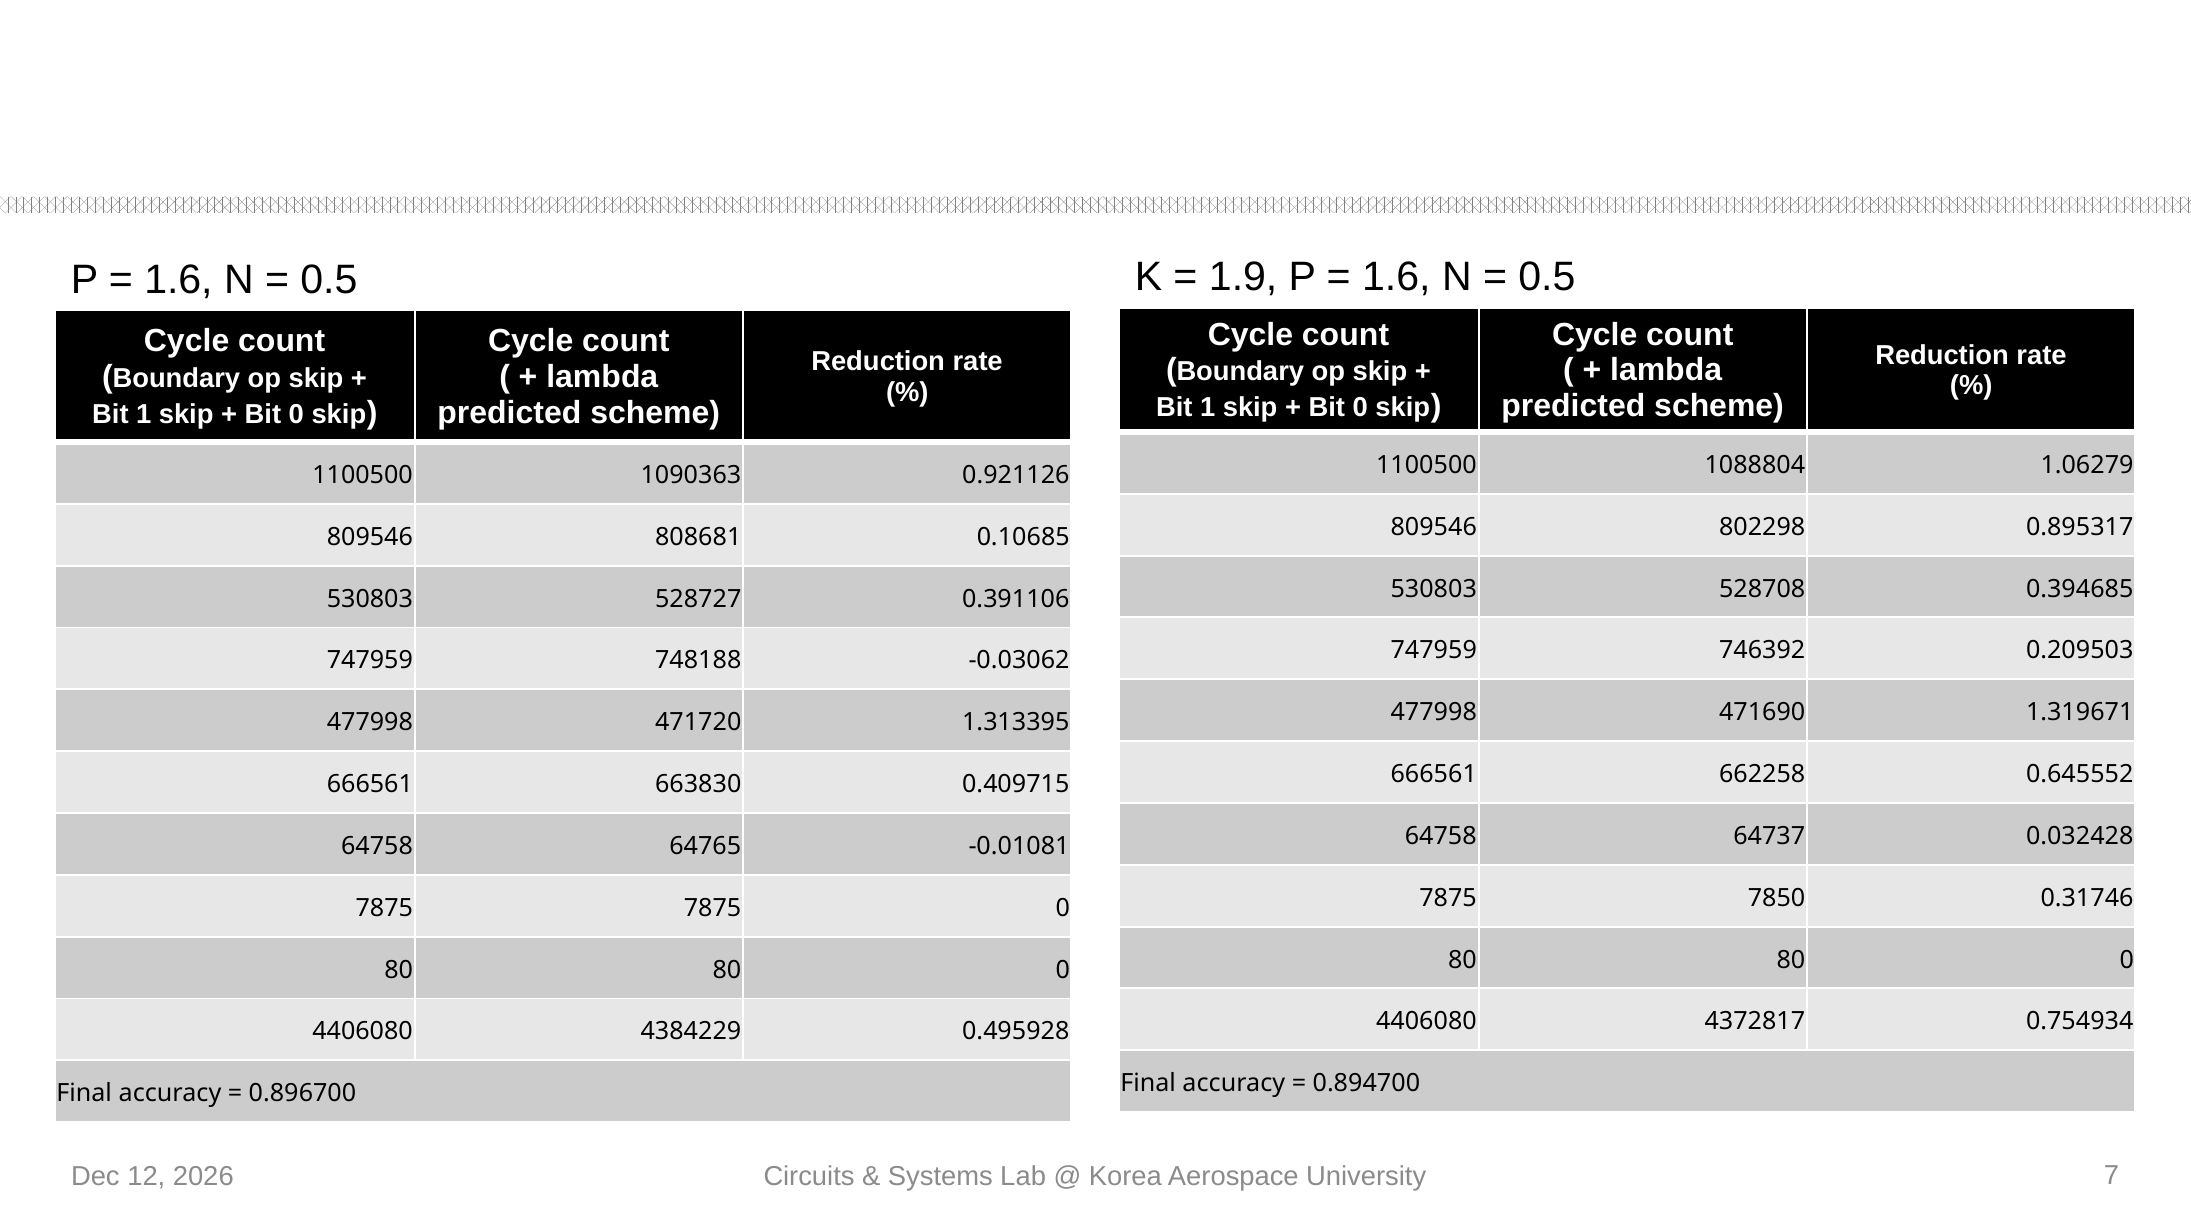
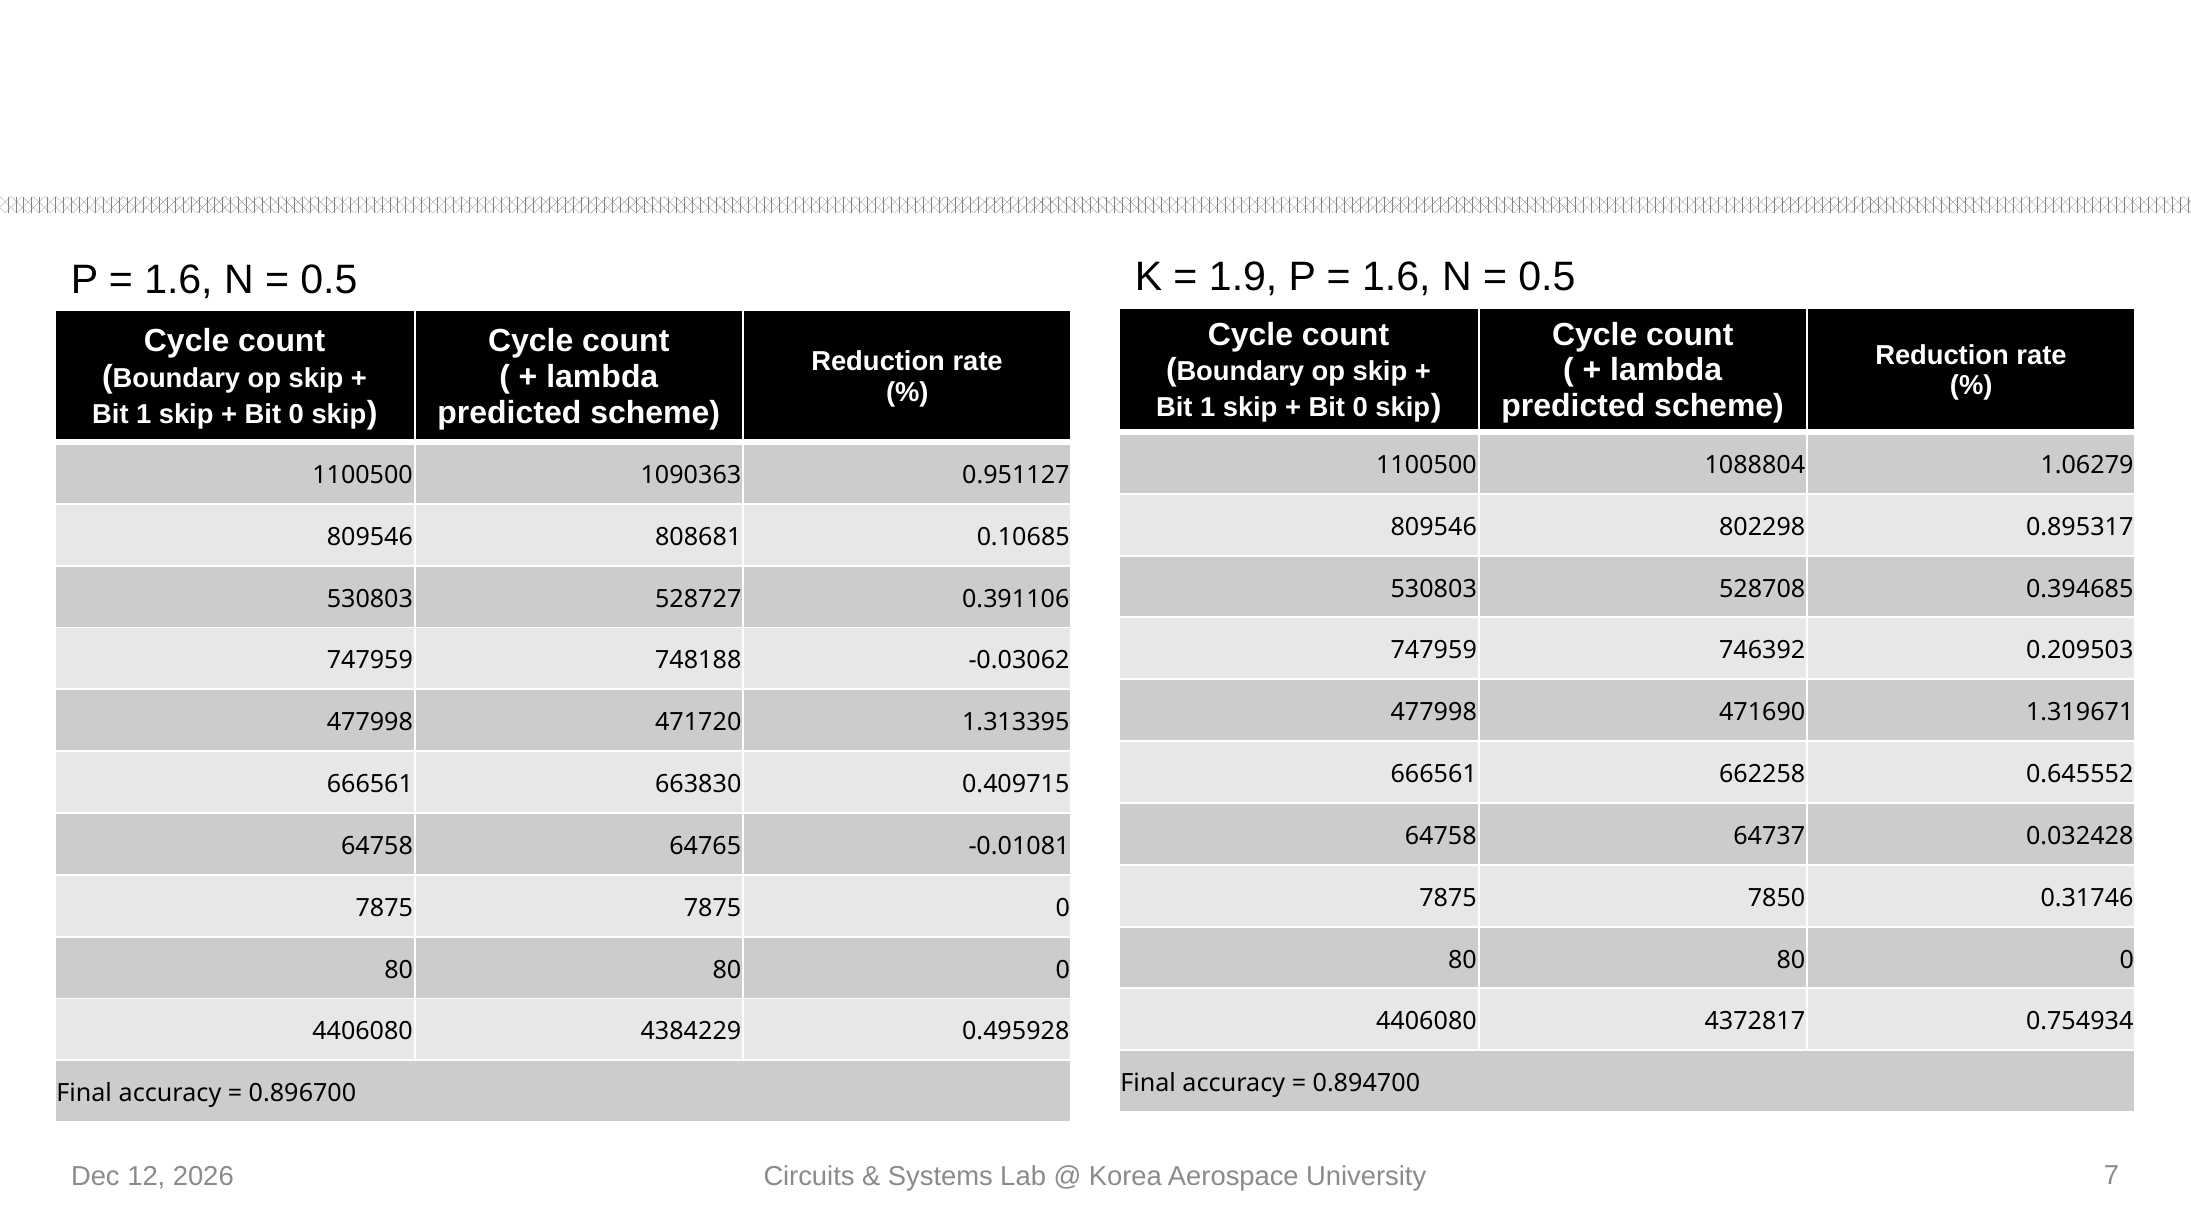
0.921126: 0.921126 -> 0.951127 (1016, 475)
